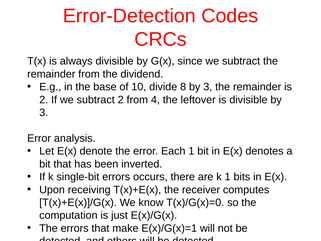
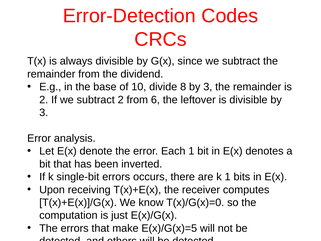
4: 4 -> 6 (155, 100)
E(x)/G(x)=1: E(x)/G(x)=1 -> E(x)/G(x)=5 (169, 228)
